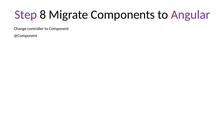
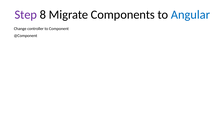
Angular colour: purple -> blue (190, 15)
